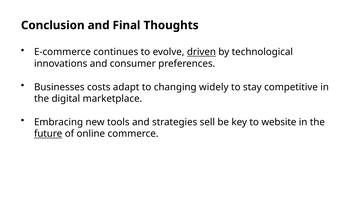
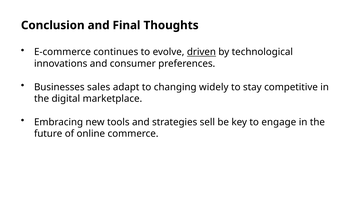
costs: costs -> sales (99, 87)
website: website -> engage (279, 122)
future underline: present -> none (48, 134)
